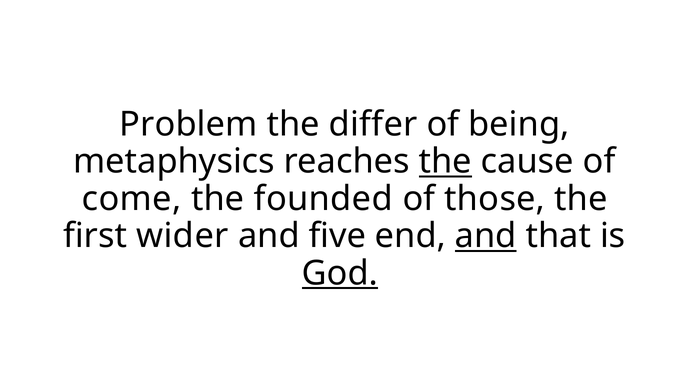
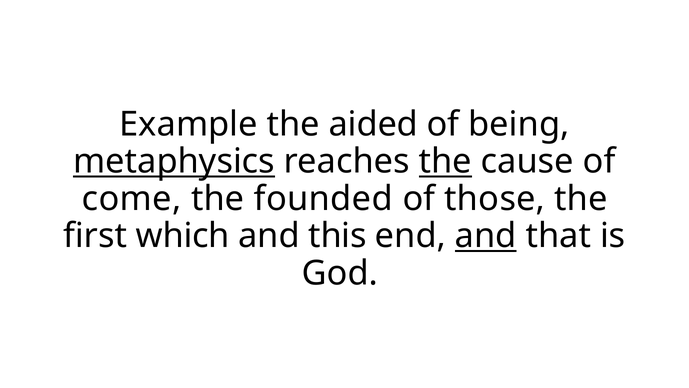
Problem: Problem -> Example (189, 124)
differ: differ -> aided (373, 124)
metaphysics underline: none -> present (174, 161)
wider: wider -> which (183, 236)
five: five -> this (337, 236)
God underline: present -> none (340, 273)
